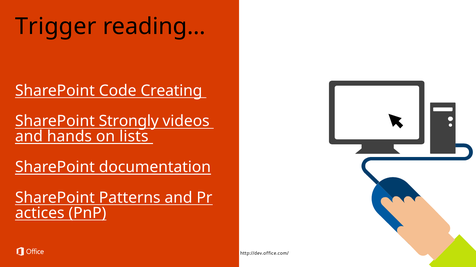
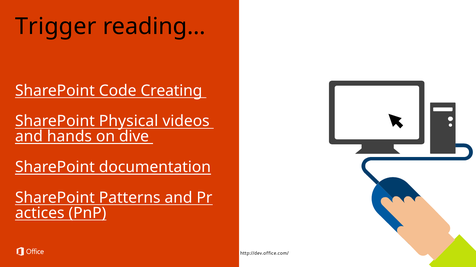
Strongly: Strongly -> Physical (129, 122)
lists: lists -> dive (134, 137)
